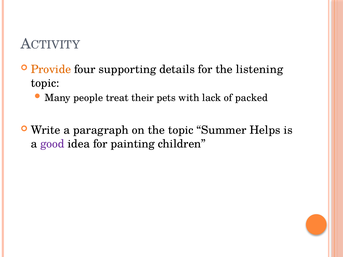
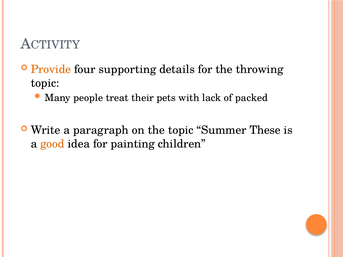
listening: listening -> throwing (260, 69)
Helps: Helps -> These (265, 130)
good colour: purple -> orange (52, 144)
